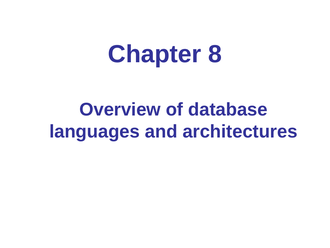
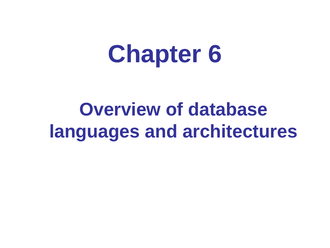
8: 8 -> 6 (215, 54)
